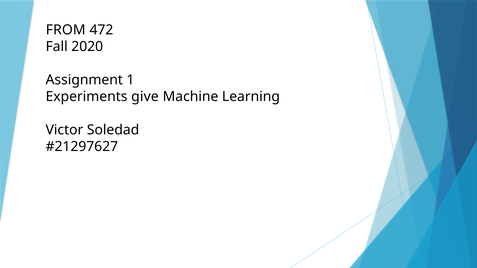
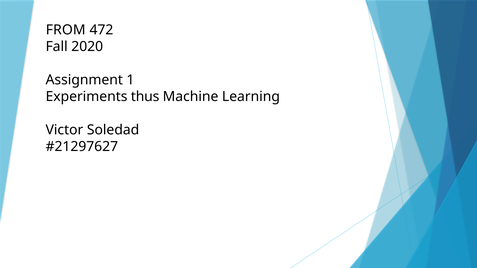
give: give -> thus (145, 97)
